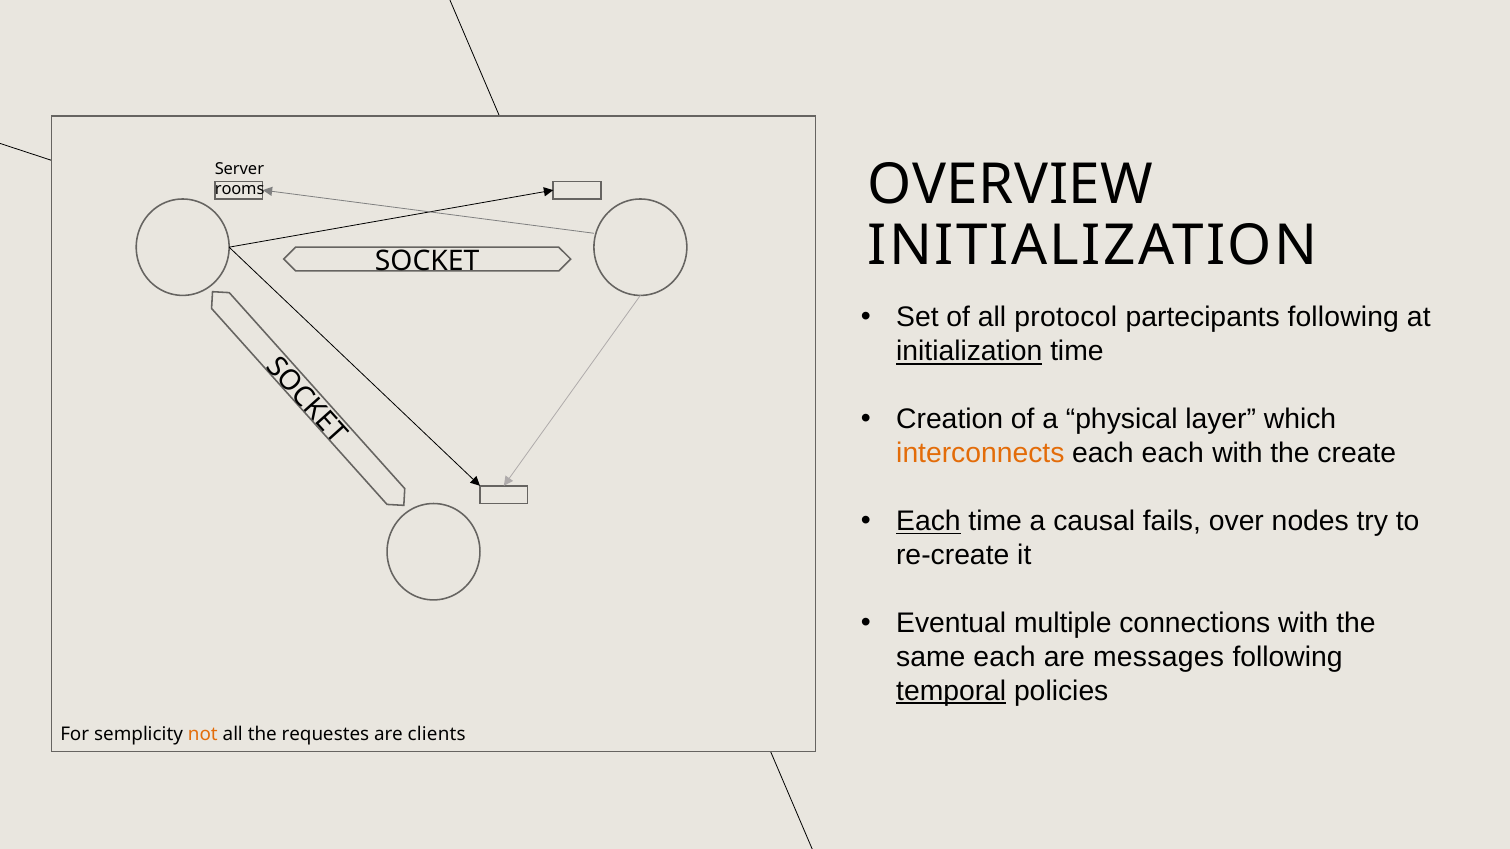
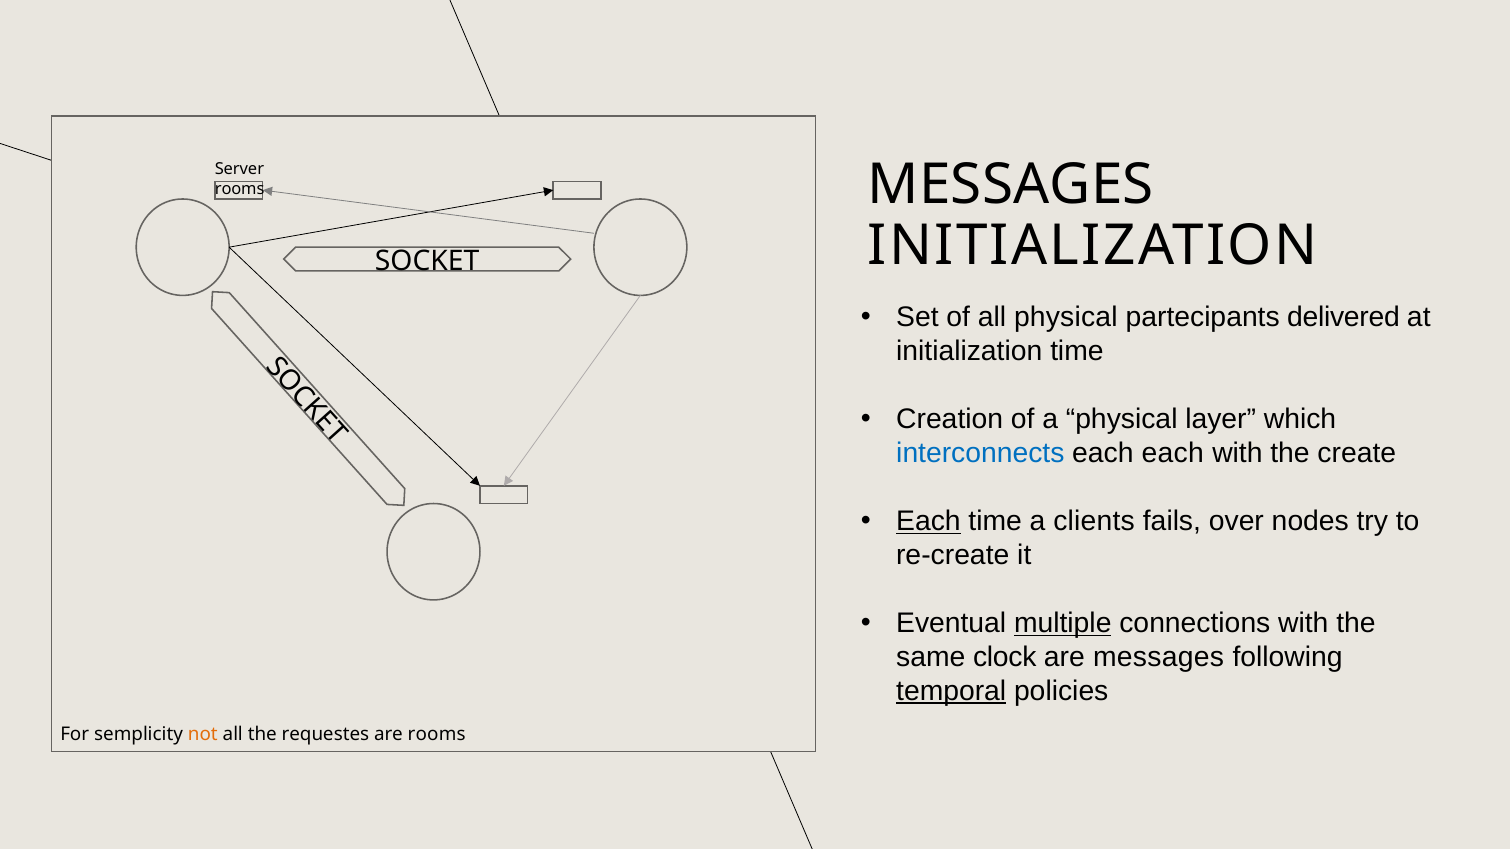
OVERVIEW: OVERVIEW -> MESSAGES (1011, 185)
all protocol: protocol -> physical (1066, 318)
partecipants following: following -> delivered (1344, 318)
initialization underline: present -> none (969, 352)
interconnects colour: orange -> blue (980, 454)
causal: causal -> clients (1094, 522)
multiple underline: none -> present (1063, 623)
same each: each -> clock (1005, 657)
are clients: clients -> rooms (437, 734)
